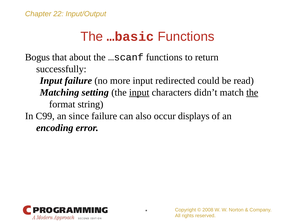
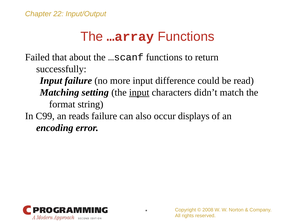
…basic: …basic -> …array (130, 37)
Bogus: Bogus -> Failed (37, 57)
redirected: redirected -> difference (175, 81)
the underline: present -> none (252, 93)
since: since -> reads (79, 116)
